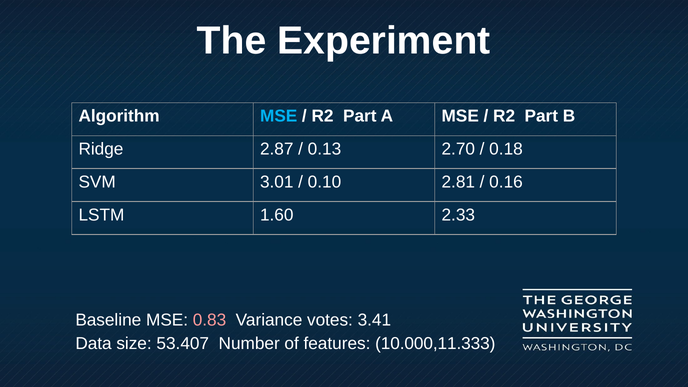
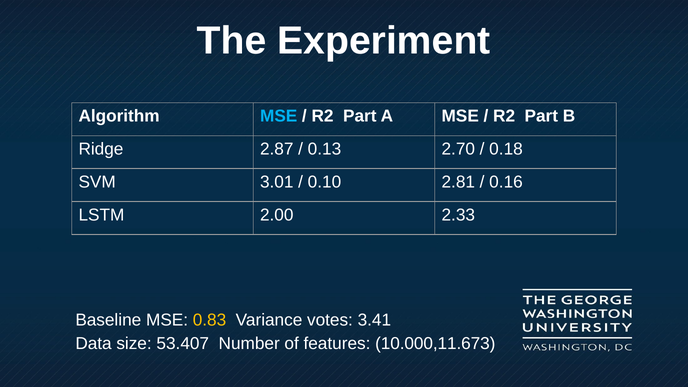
1.60: 1.60 -> 2.00 (277, 215)
0.83 colour: pink -> yellow (209, 320)
10.000,11.333: 10.000,11.333 -> 10.000,11.673 (435, 344)
